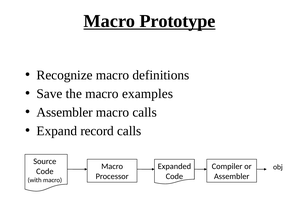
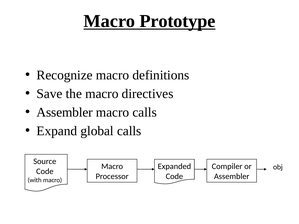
examples: examples -> directives (148, 94)
record: record -> global (97, 131)
